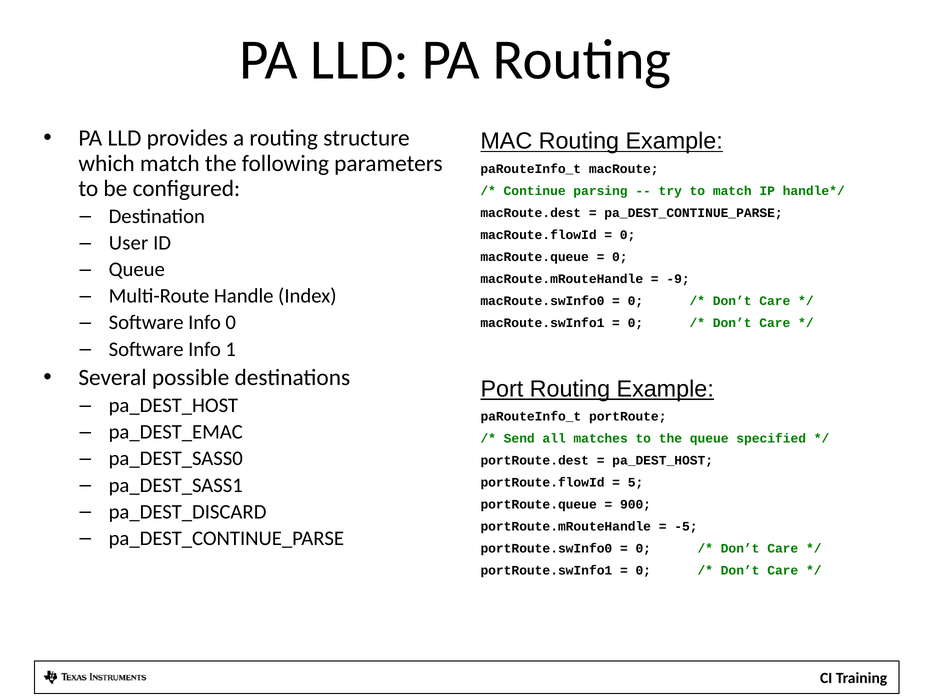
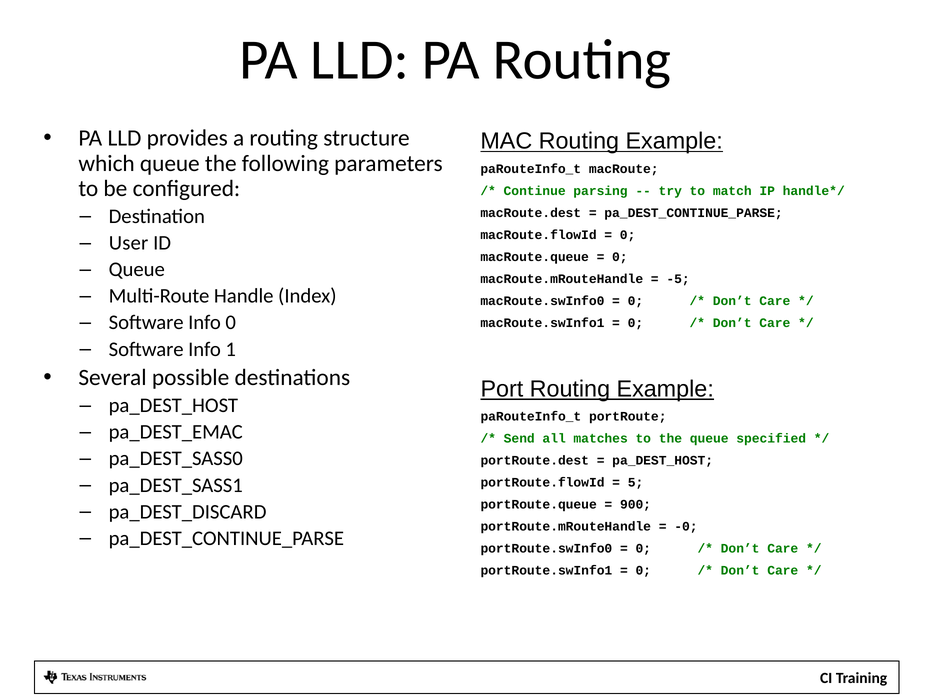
which match: match -> queue (170, 164)
-9: -9 -> -5 (678, 279)
-5: -5 -> -0 (686, 527)
